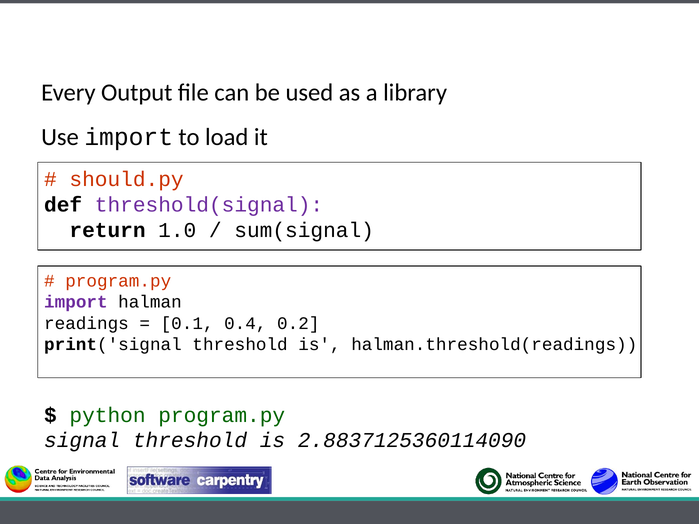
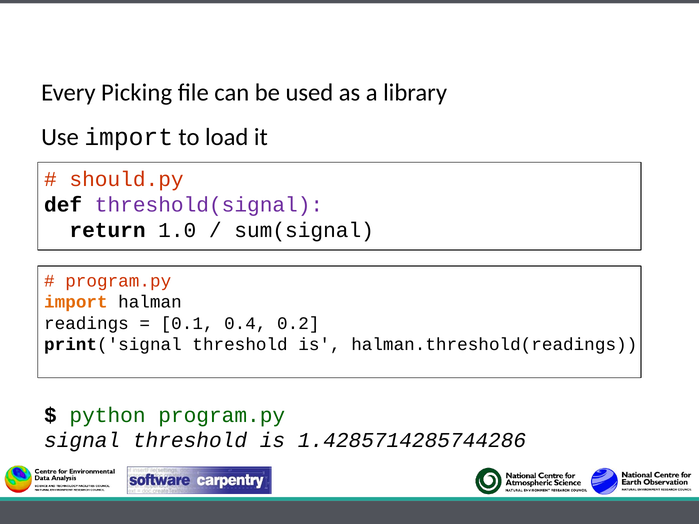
Output: Output -> Picking (137, 93)
import colour: purple -> orange (76, 302)
2.8837125360114090: 2.8837125360114090 -> 1.4285714285744286 (412, 441)
